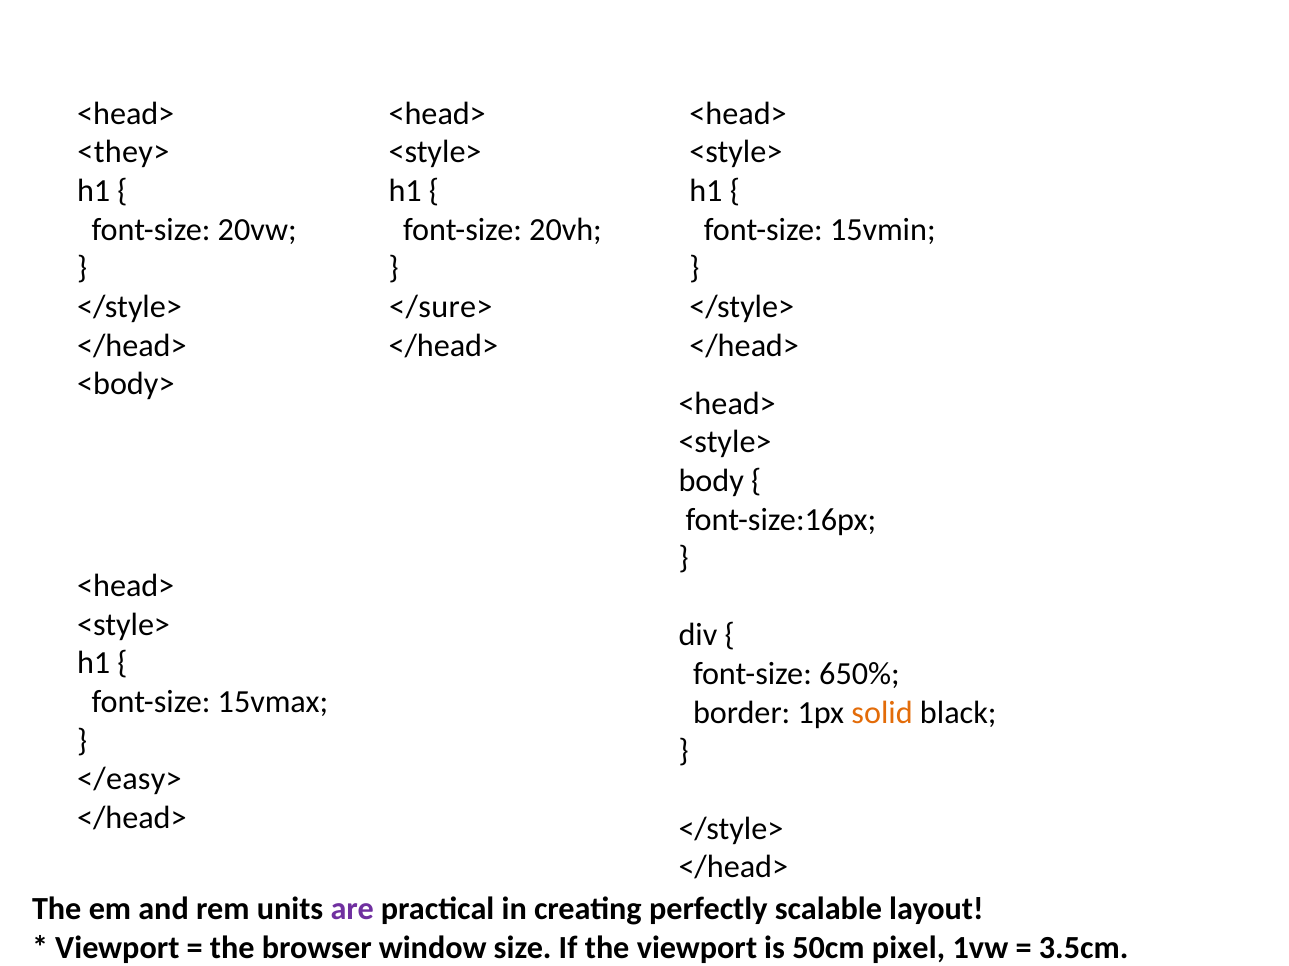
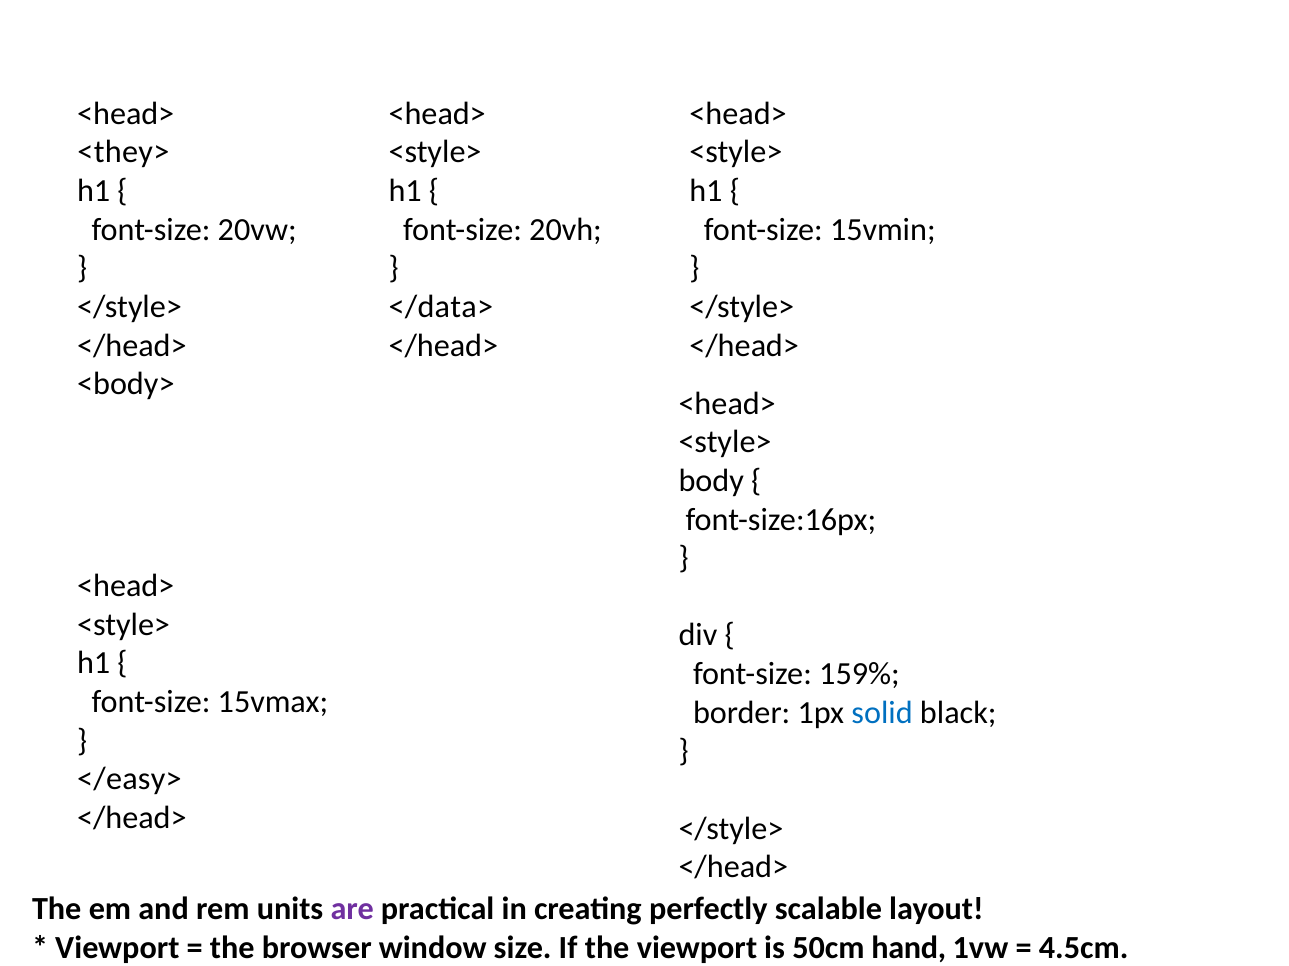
</sure>: </sure> -> </data> (441, 307)
650%: 650% -> 159% (859, 675)
solid colour: orange -> blue (882, 713)
pixel: pixel -> hand (909, 949)
3.5cm: 3.5cm -> 4.5cm (1084, 949)
